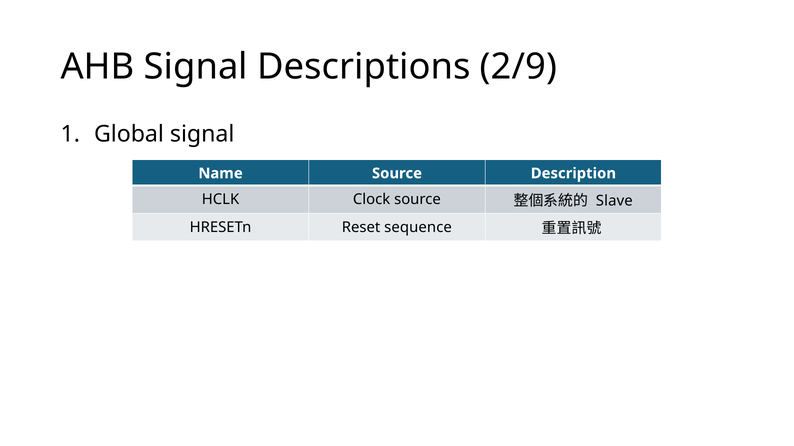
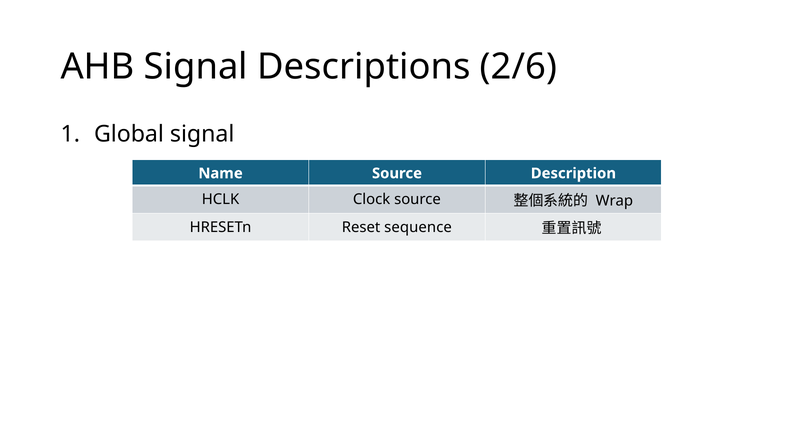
2/9: 2/9 -> 2/6 (518, 67)
Slave: Slave -> Wrap (614, 201)
